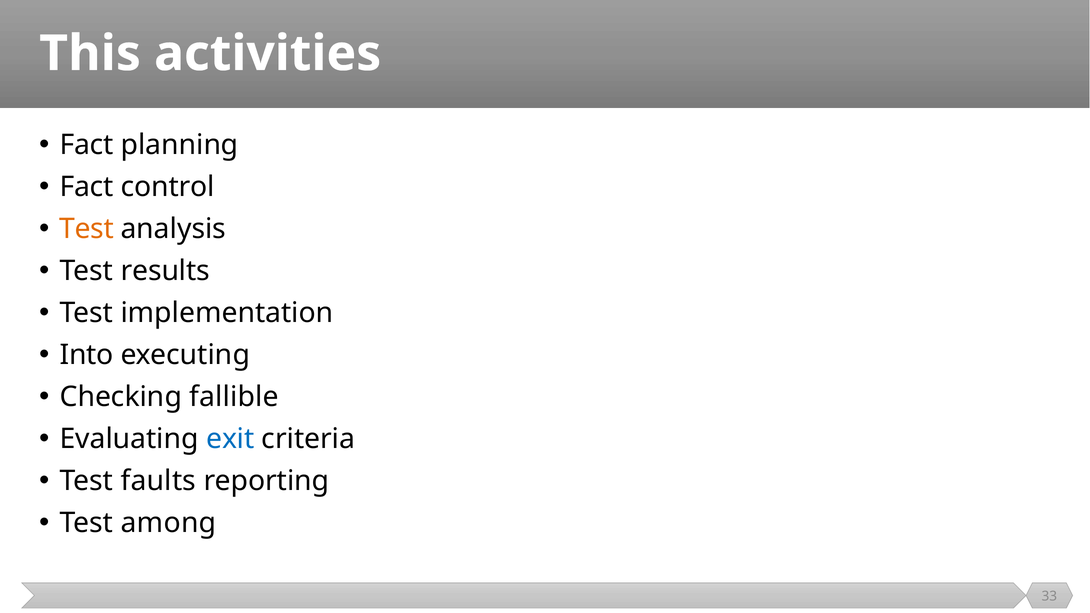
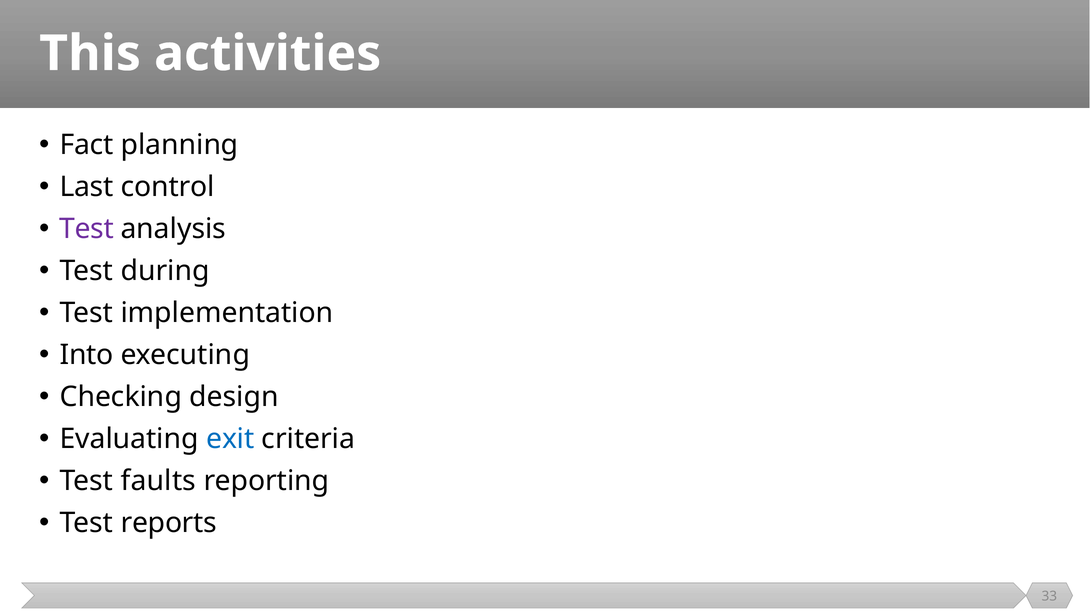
Fact: Fact -> Last (87, 187)
Test colour: orange -> purple (87, 229)
results: results -> during (165, 271)
fallible: fallible -> design (234, 397)
among: among -> reports (169, 523)
